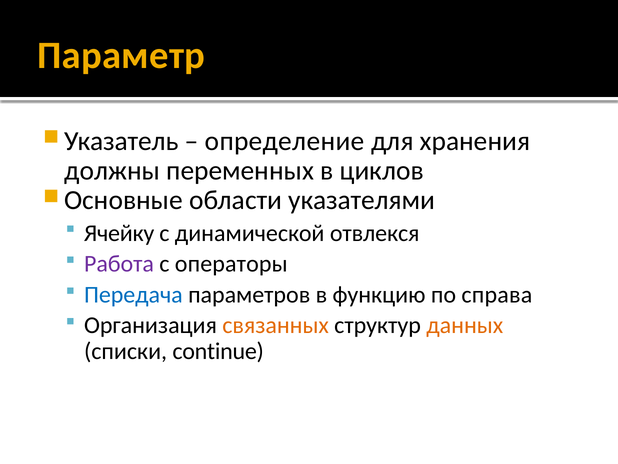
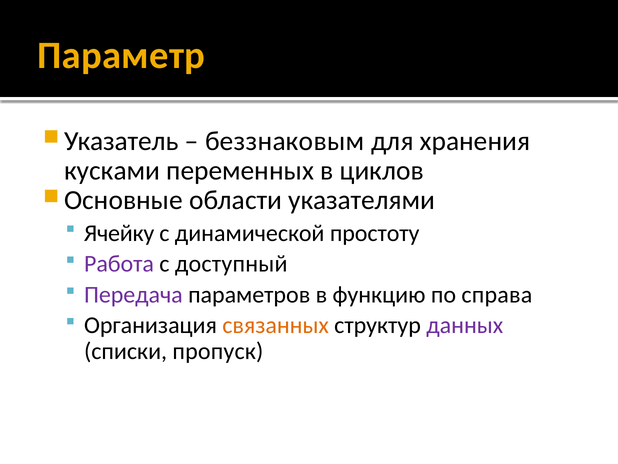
определение: определение -> беззнаковым (285, 141)
должны: должны -> кусками (112, 171)
отвлекся: отвлекся -> простоту (375, 233)
операторы: операторы -> доступный (231, 264)
Передача colour: blue -> purple (133, 294)
данных colour: orange -> purple (465, 325)
continue: continue -> пропуск (218, 351)
